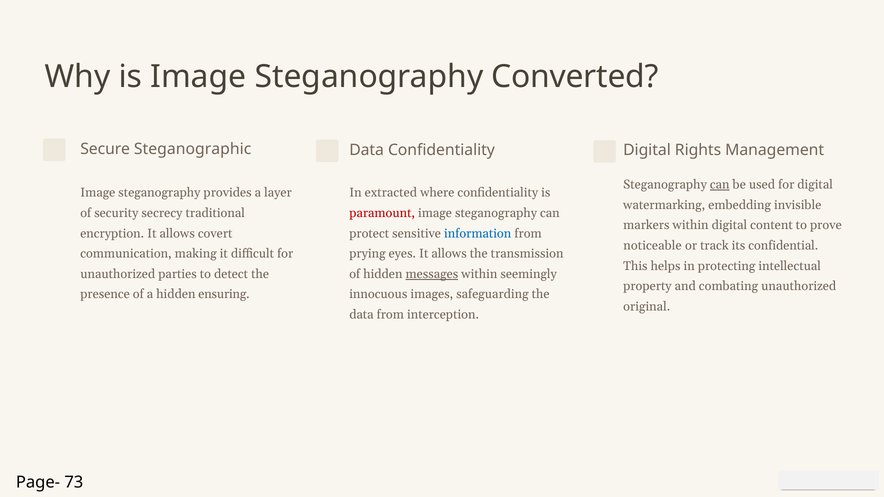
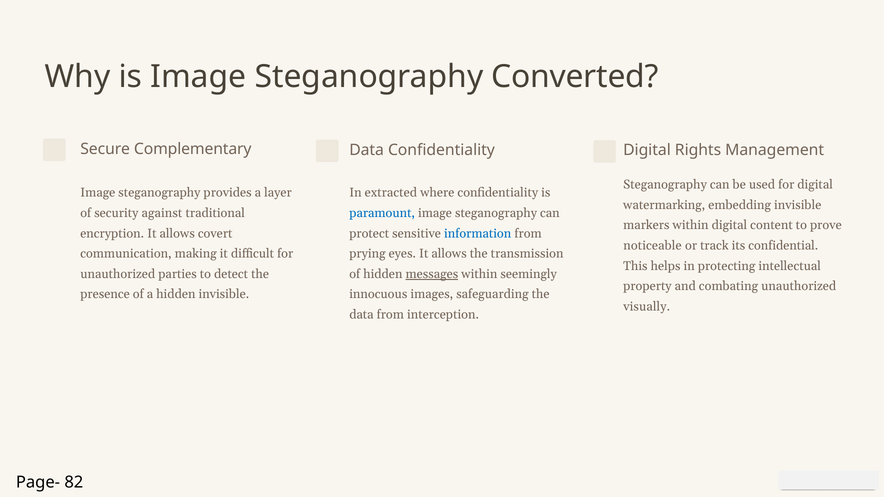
Steganographic: Steganographic -> Complementary (193, 149)
can underline: present -> none (720, 185)
secrecy: secrecy -> against (162, 213)
paramount colour: red -> blue (382, 213)
hidden ensuring: ensuring -> invisible (224, 294)
original: original -> visually (647, 307)
73: 73 -> 82 (74, 483)
